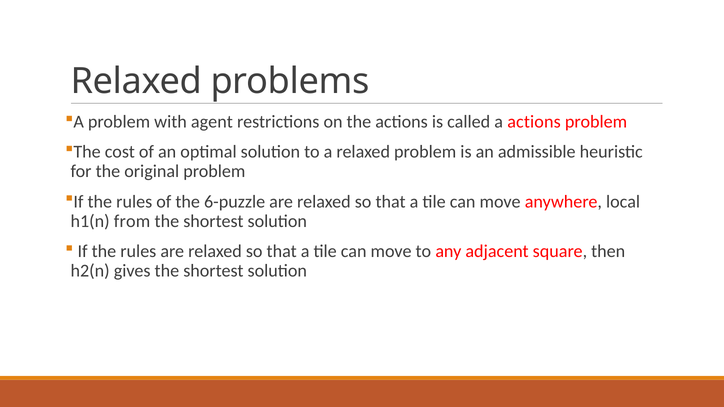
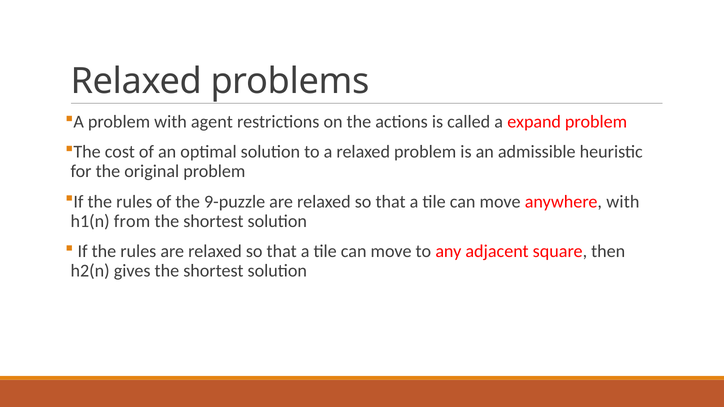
a actions: actions -> expand (534, 122)
6-puzzle: 6-puzzle -> 9-puzzle (235, 202)
anywhere local: local -> with (623, 202)
